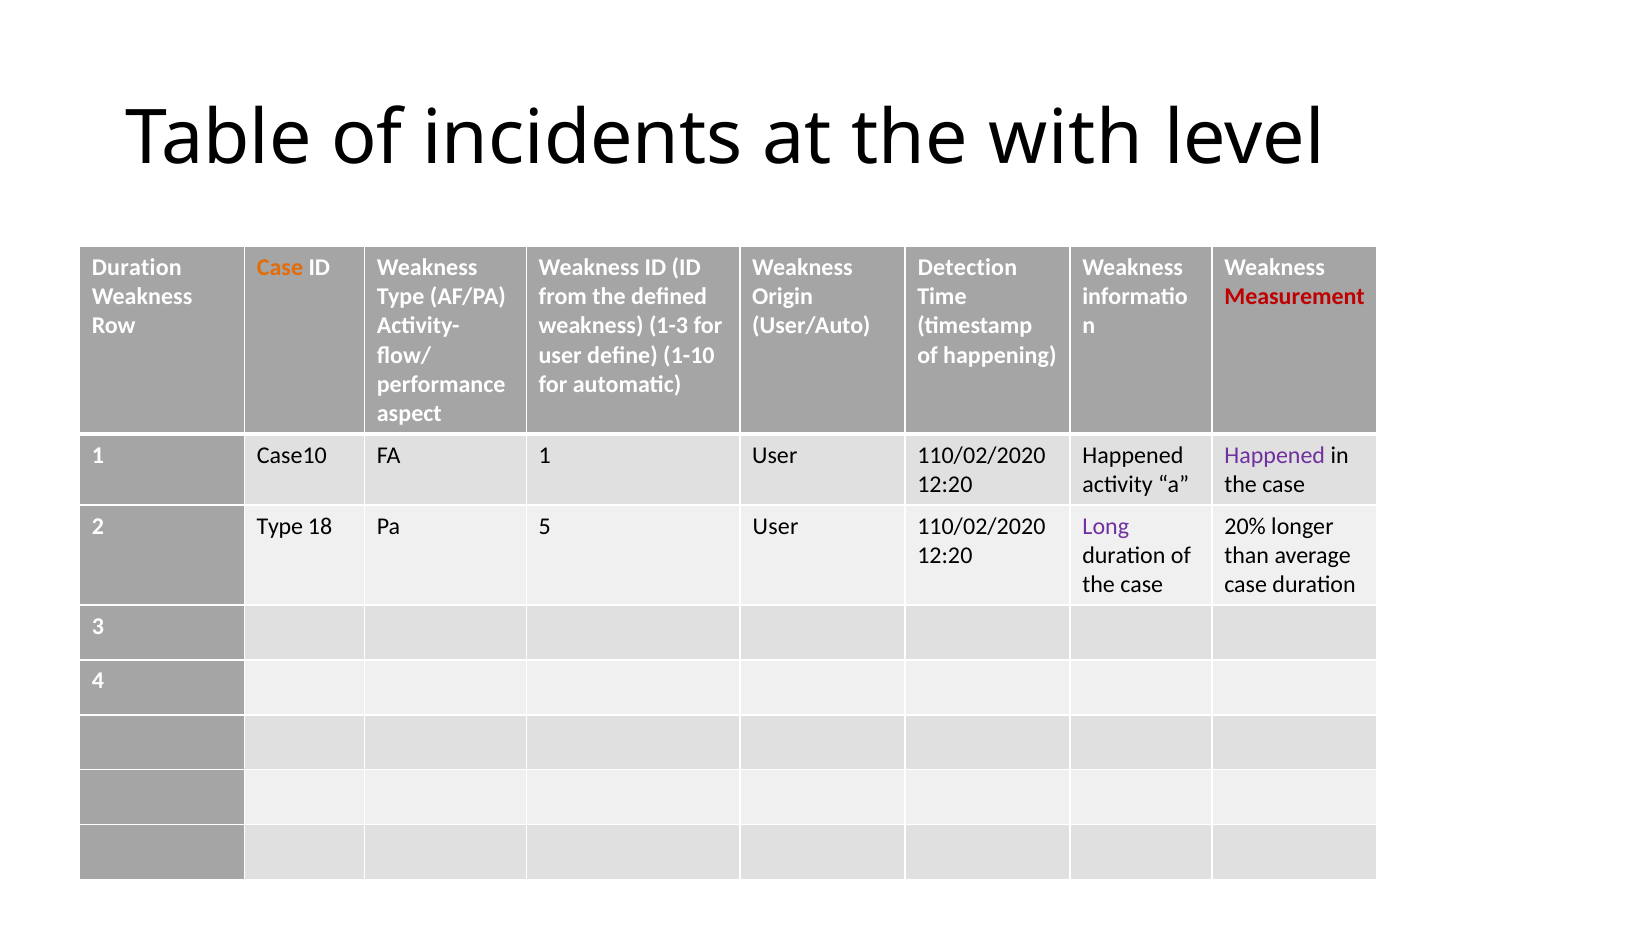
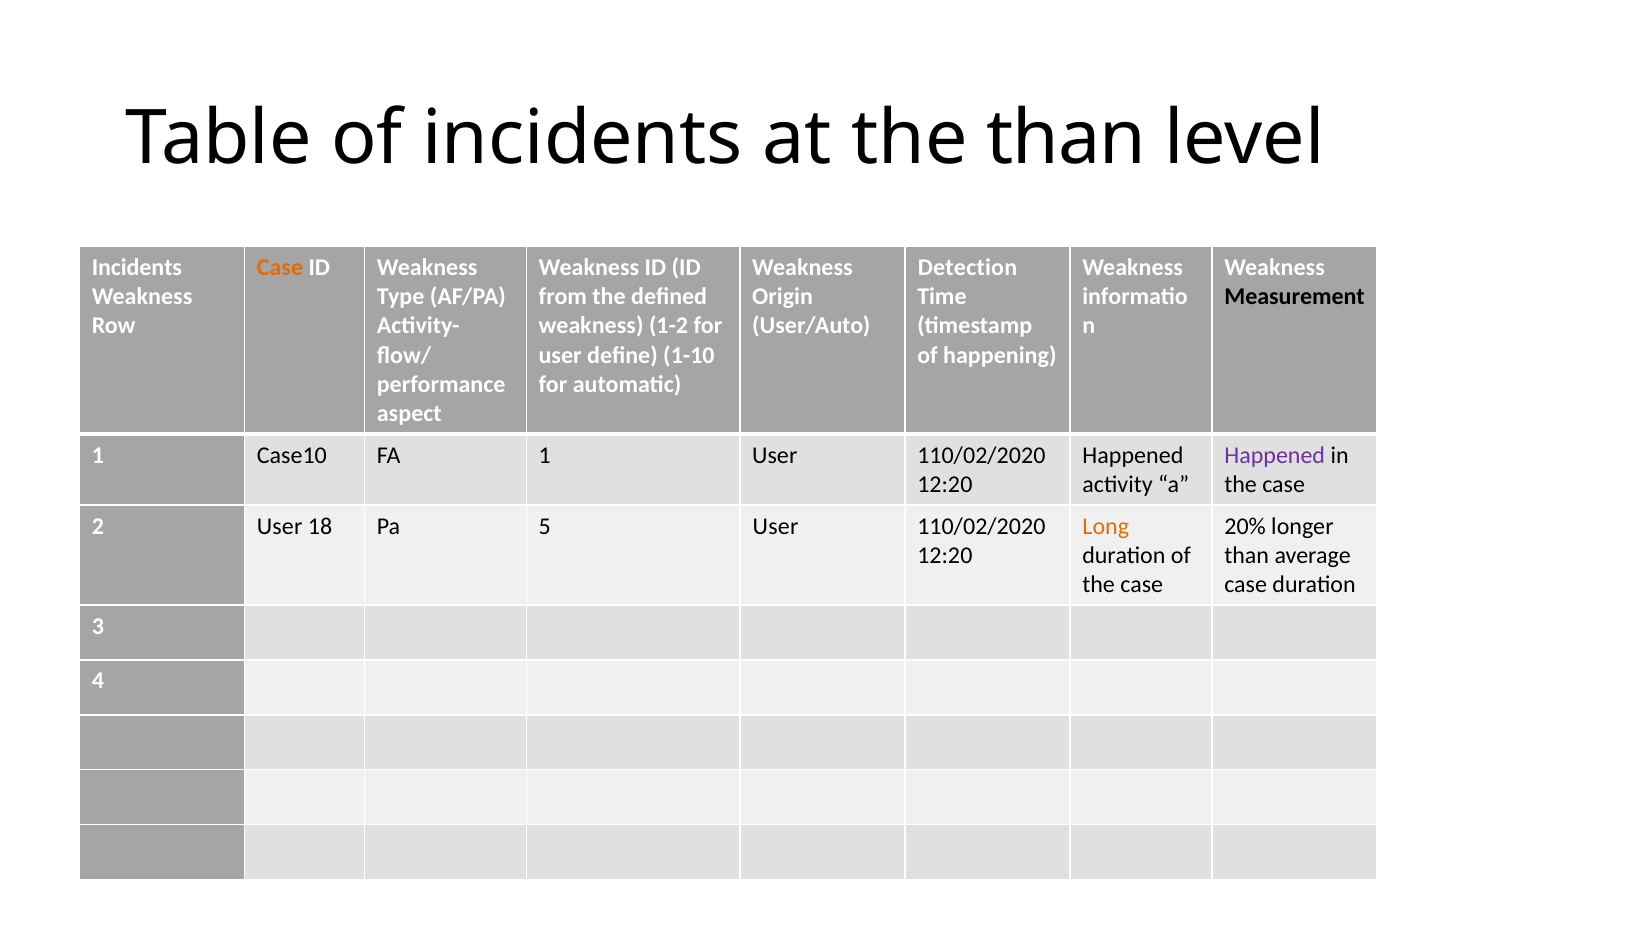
the with: with -> than (1066, 138)
Duration: Duration -> Incidents (137, 267)
Measurement colour: red -> black (1295, 297)
1-3: 1-3 -> 1-2 (669, 326)
2 Type: Type -> User (280, 526)
Long colour: purple -> orange (1106, 526)
